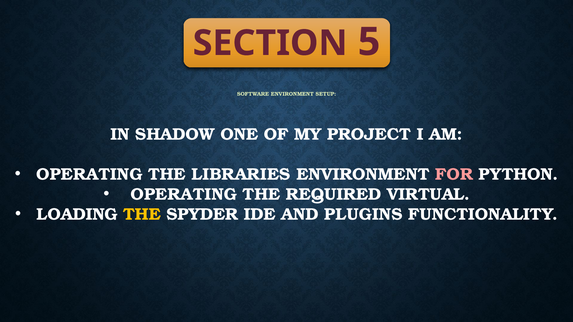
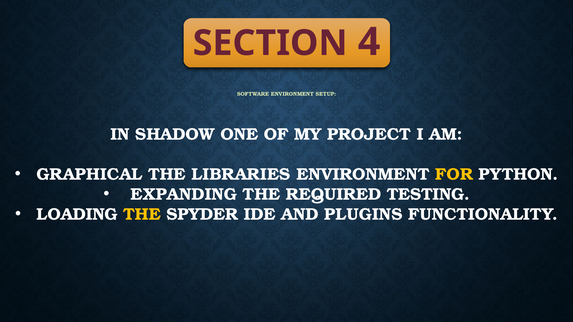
5: 5 -> 4 (369, 42)
OPERATING: OPERATING -> GRAPHICAL (89, 174)
FOR colour: pink -> yellow (454, 174)
OPERATING: OPERATING -> EXPANDING (184, 195)
VIRTUAL: VIRTUAL -> TESTING (428, 195)
